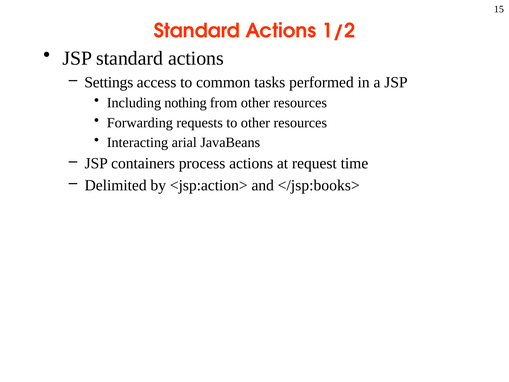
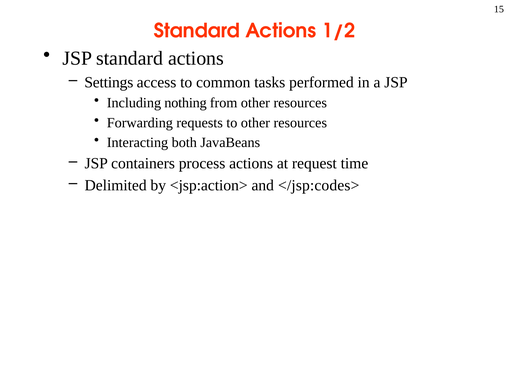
arial: arial -> both (184, 142)
</jsp:books>: </jsp:books> -> </jsp:codes> (319, 185)
